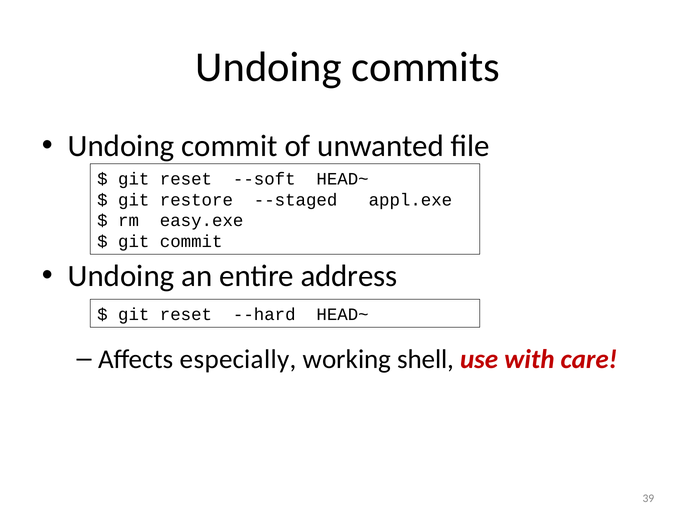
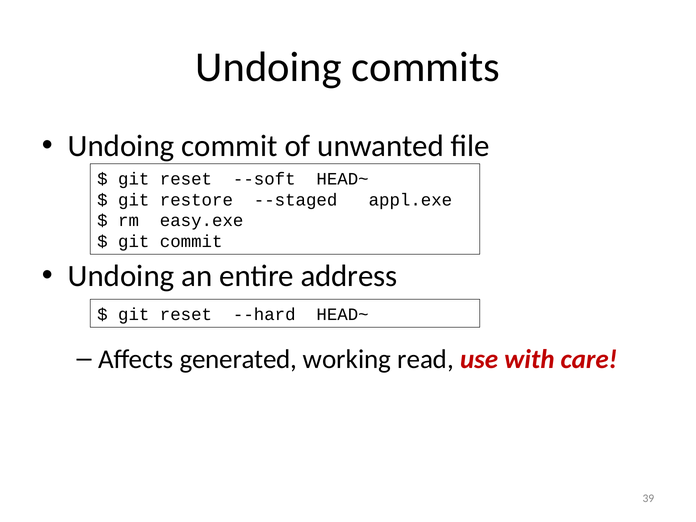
especially: especially -> generated (238, 359)
shell: shell -> read (426, 359)
